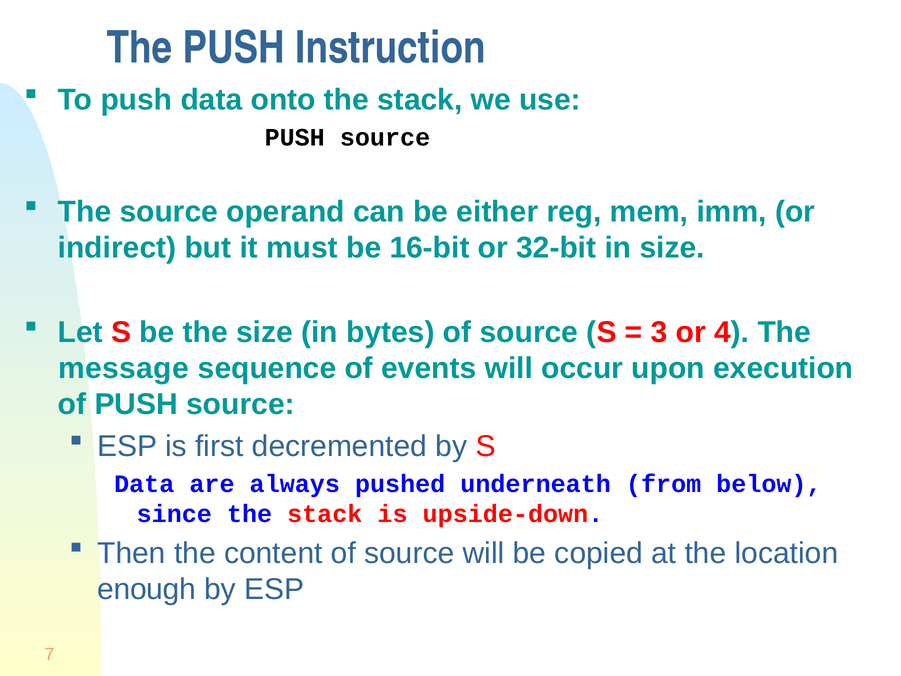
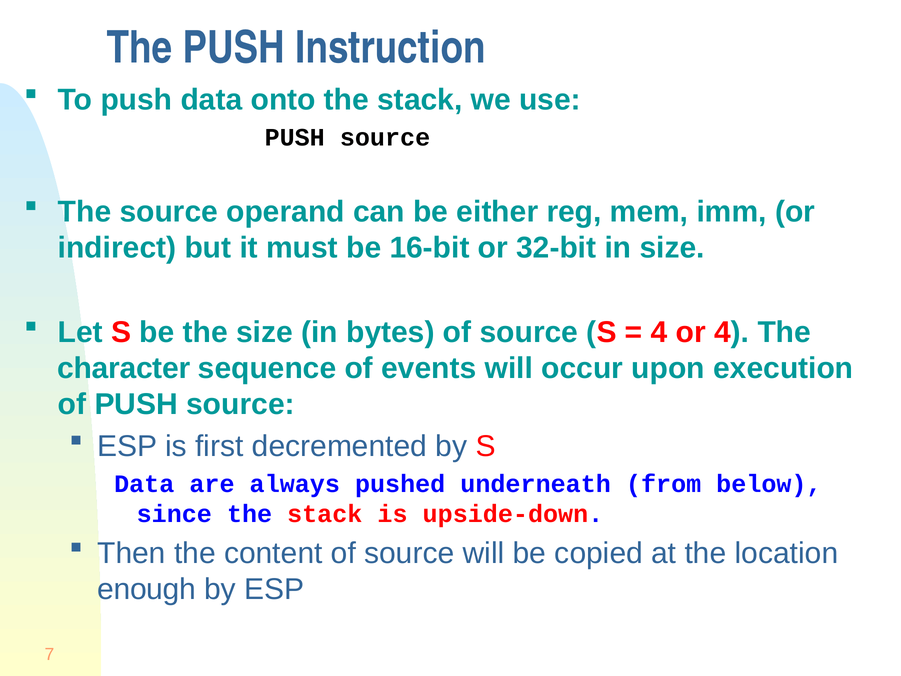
3: 3 -> 4 (659, 332)
message: message -> character (124, 368)
